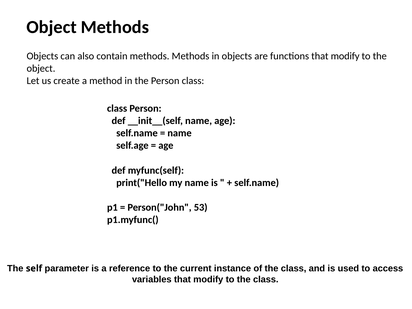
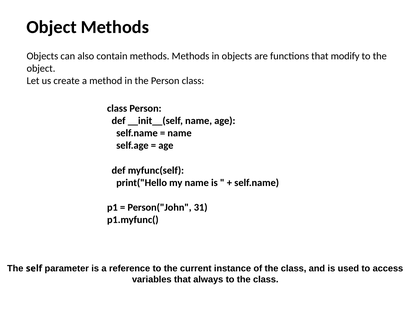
53: 53 -> 31 (201, 207)
variables that modify: modify -> always (208, 279)
